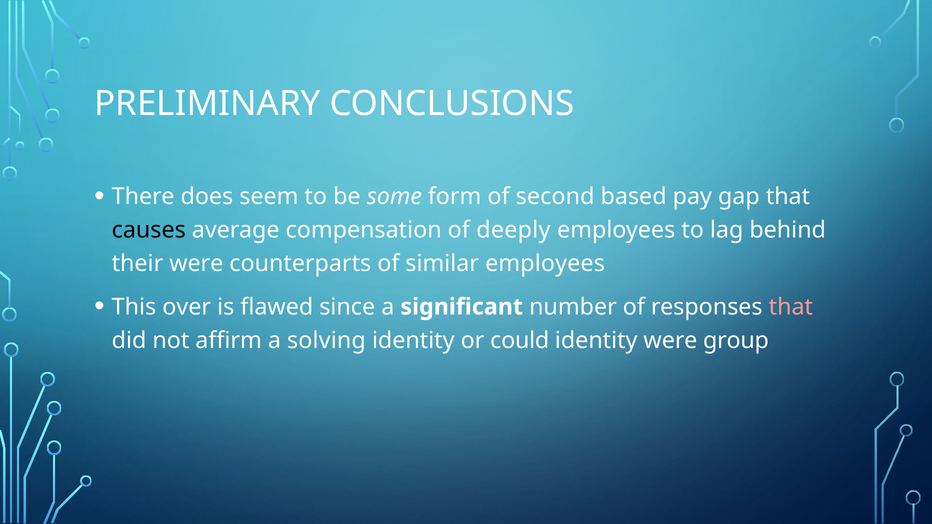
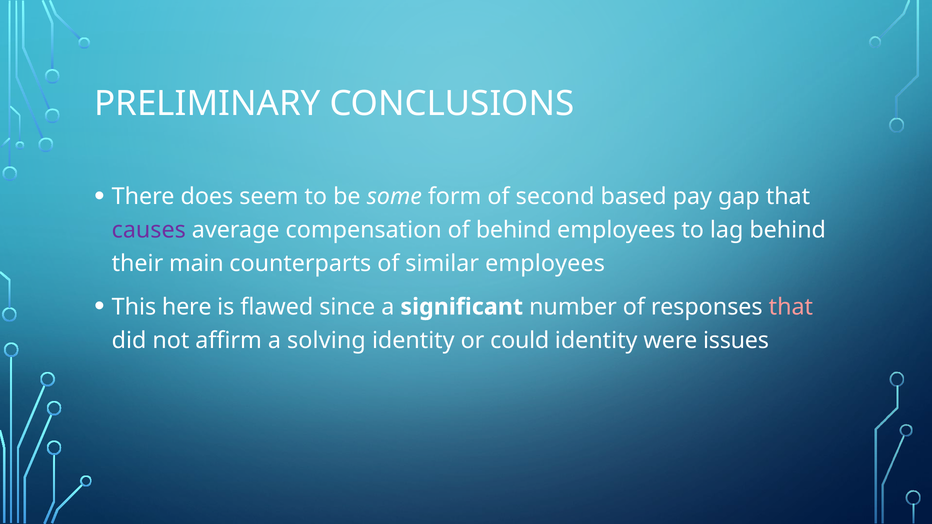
causes colour: black -> purple (149, 230)
of deeply: deeply -> behind (514, 230)
their were: were -> main (196, 264)
over: over -> here (187, 307)
group: group -> issues (736, 341)
